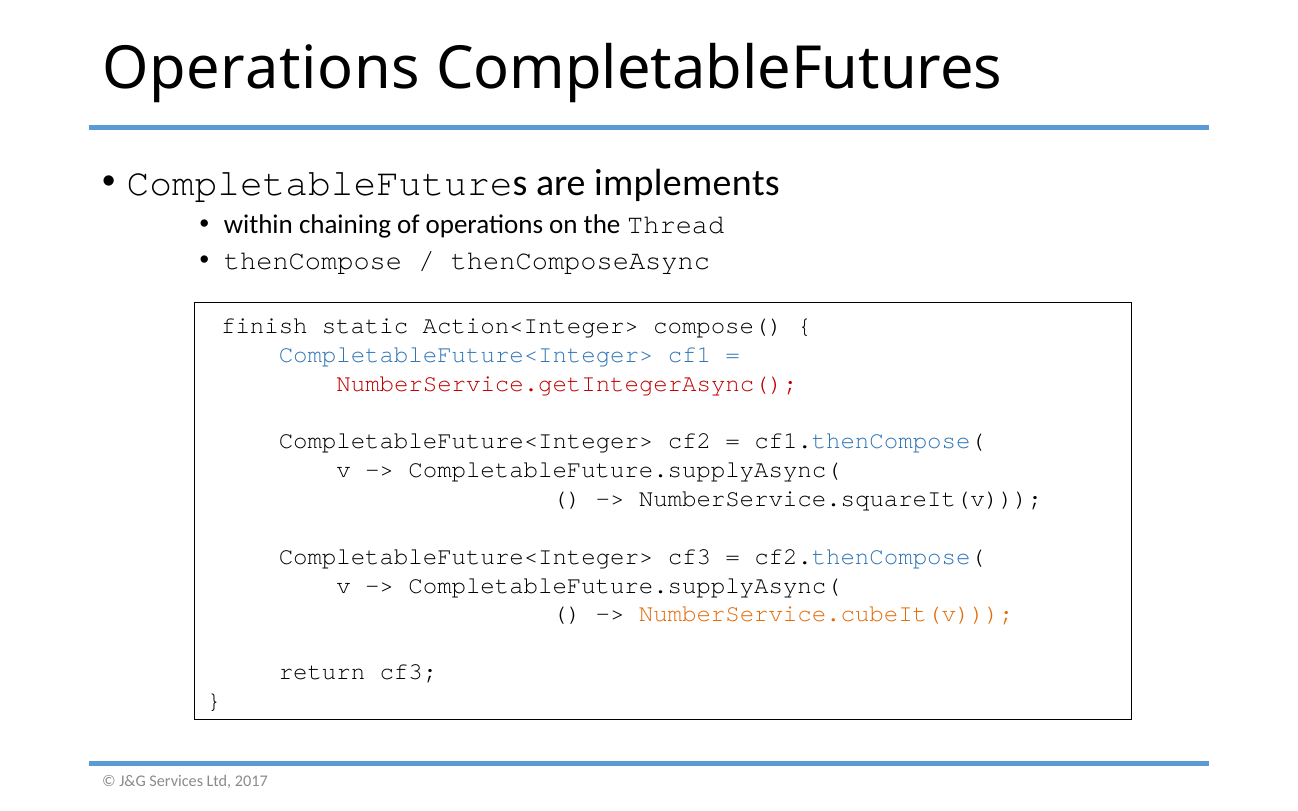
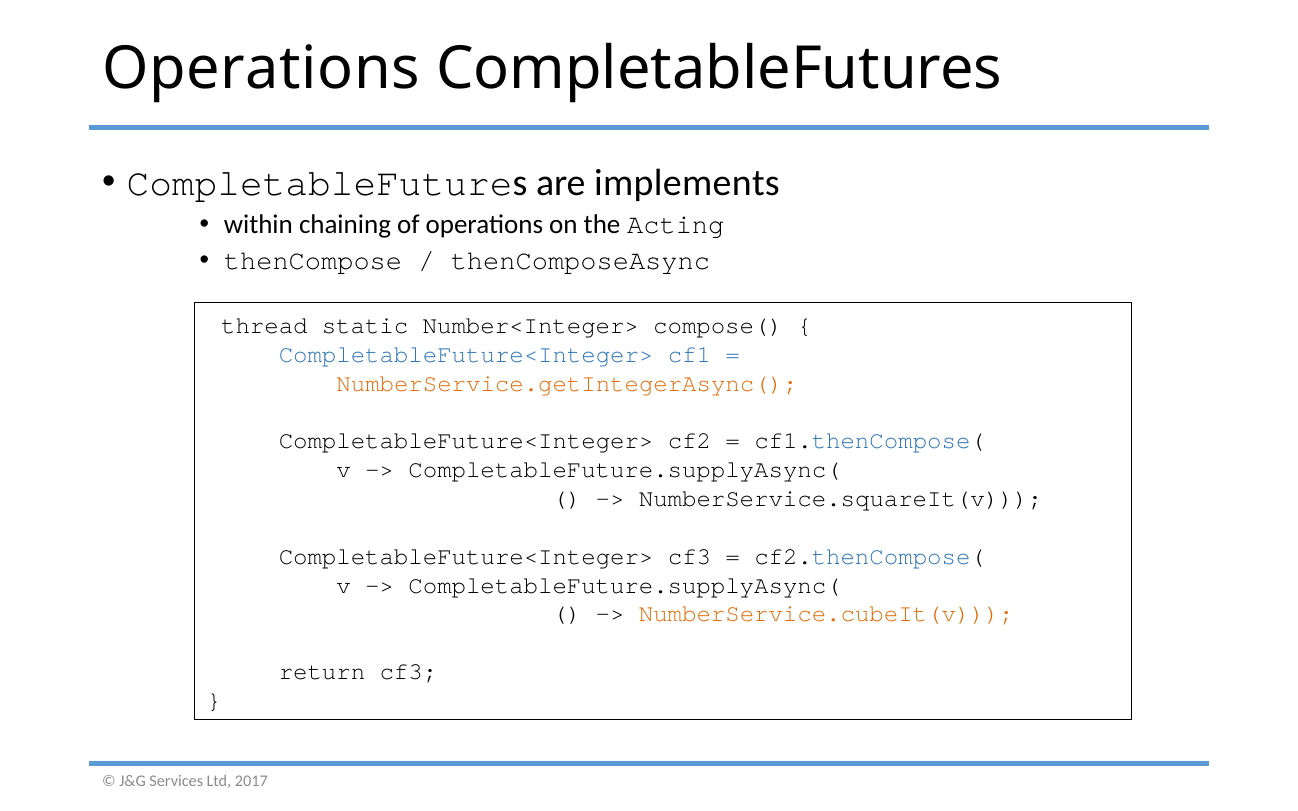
Thread: Thread -> Acting (676, 224)
finish: finish -> thread (264, 325)
Action<Integer>: Action<Integer> -> Number<Integer> (531, 325)
NumberService.getIntegerAsync( colour: red -> orange (567, 383)
